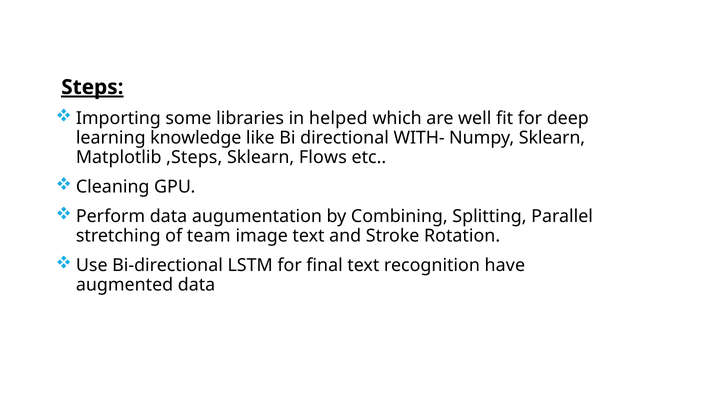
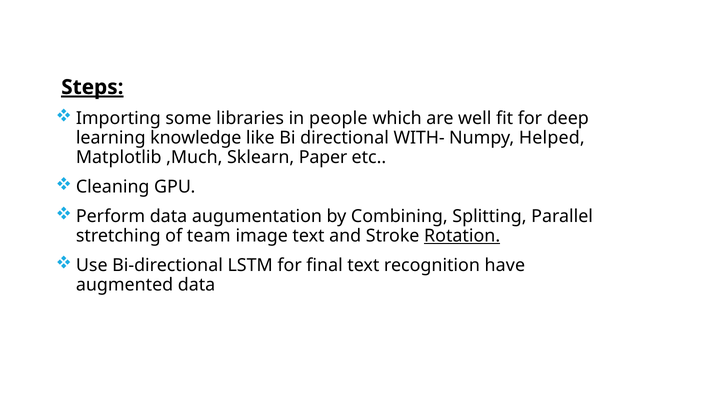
helped: helped -> people (338, 118)
Numpy Sklearn: Sklearn -> Helped (552, 138)
,Steps: ,Steps -> ,Much (194, 157)
Flows: Flows -> Paper (323, 157)
Rotation underline: none -> present (462, 236)
